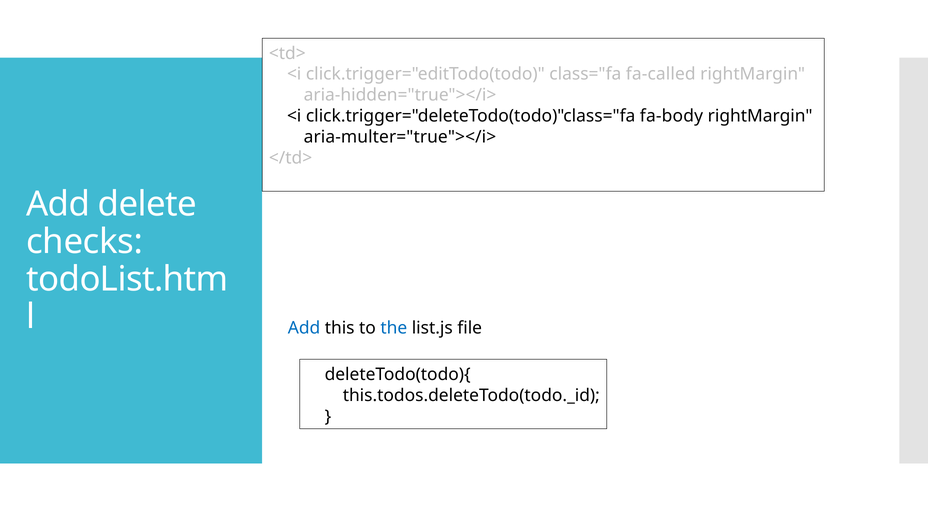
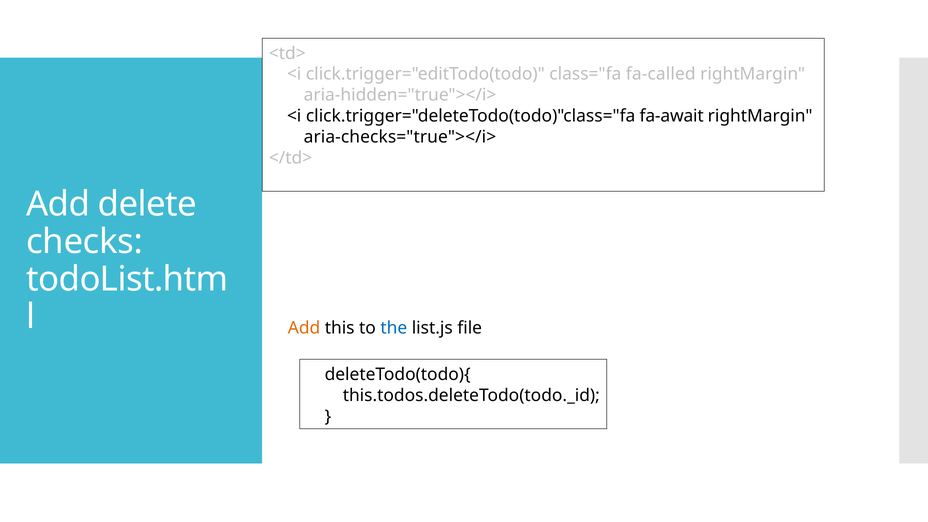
fa-body: fa-body -> fa-await (672, 116)
aria-multer="true"></i>: aria-multer="true"></i> -> aria-checks="true"></i> (400, 137)
Add colour: blue -> orange (304, 328)
